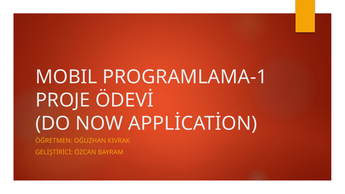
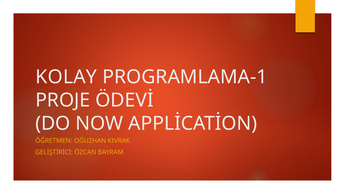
MOBIL: MOBIL -> KOLAY (66, 77)
